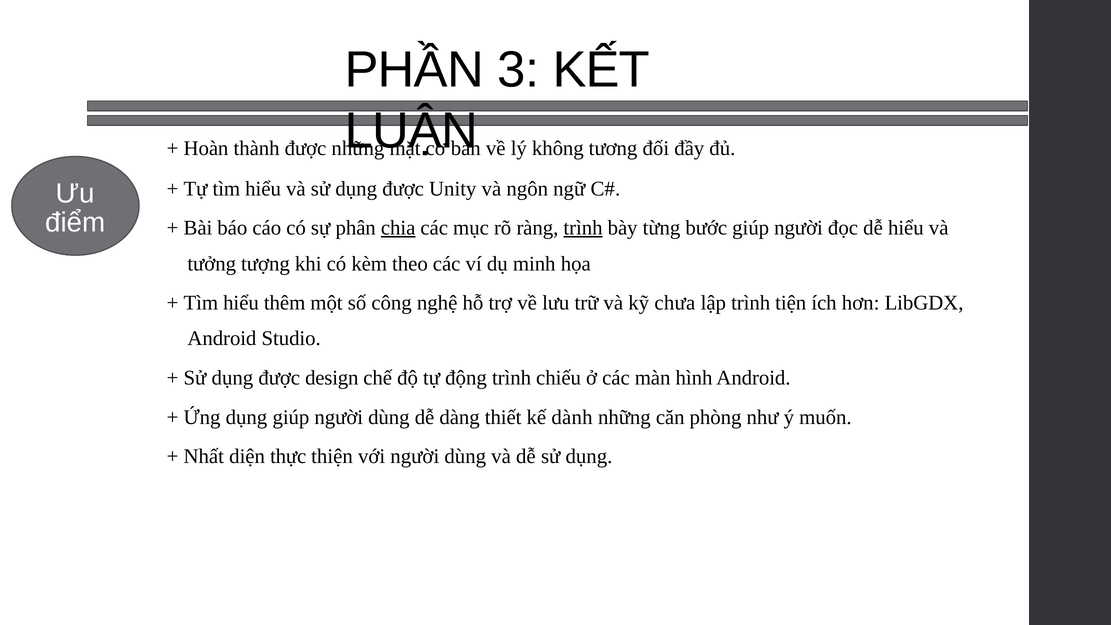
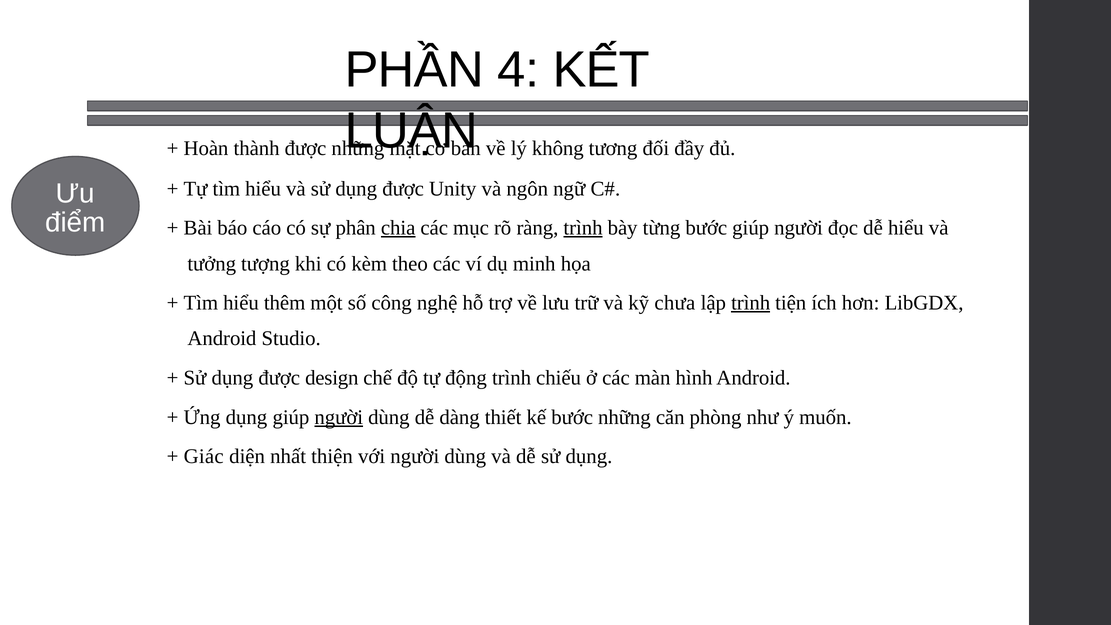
3: 3 -> 4 (518, 70)
trình underline: none -> present (751, 303)
người underline: none -> present (339, 417)
kế dành: dành -> bước (572, 417)
Nhất: Nhất -> Giác (204, 456)
thực: thực -> nhất (288, 456)
